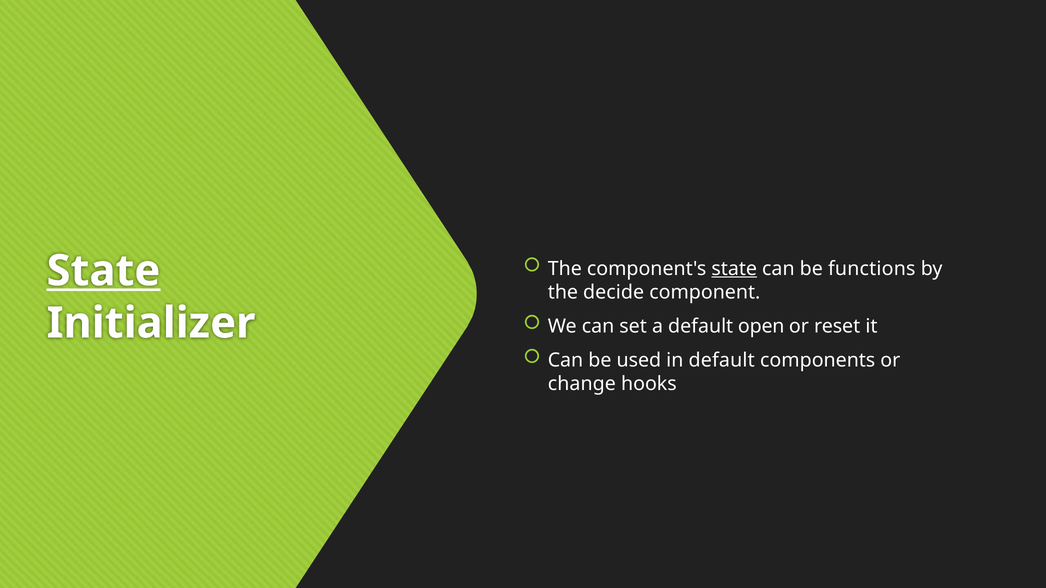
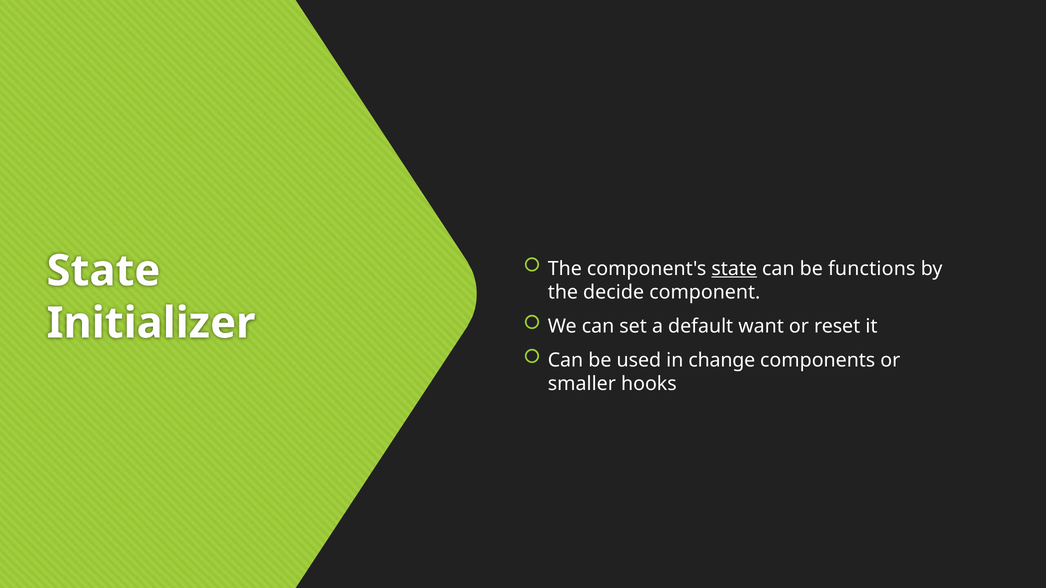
State underline: present -> none (103, 271)
open: open -> want (761, 326)
in default: default -> change (722, 360)
change: change -> smaller (582, 384)
